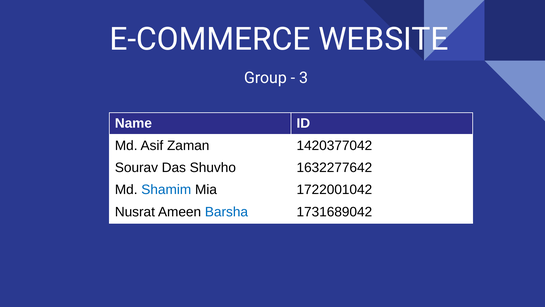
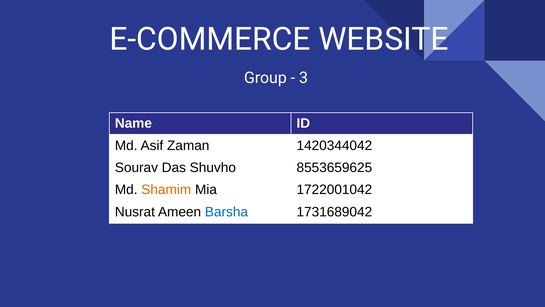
1420377042: 1420377042 -> 1420344042 (334, 145)
1632277642: 1632277642 -> 8553659625 (334, 167)
Shamim colour: blue -> orange (166, 189)
